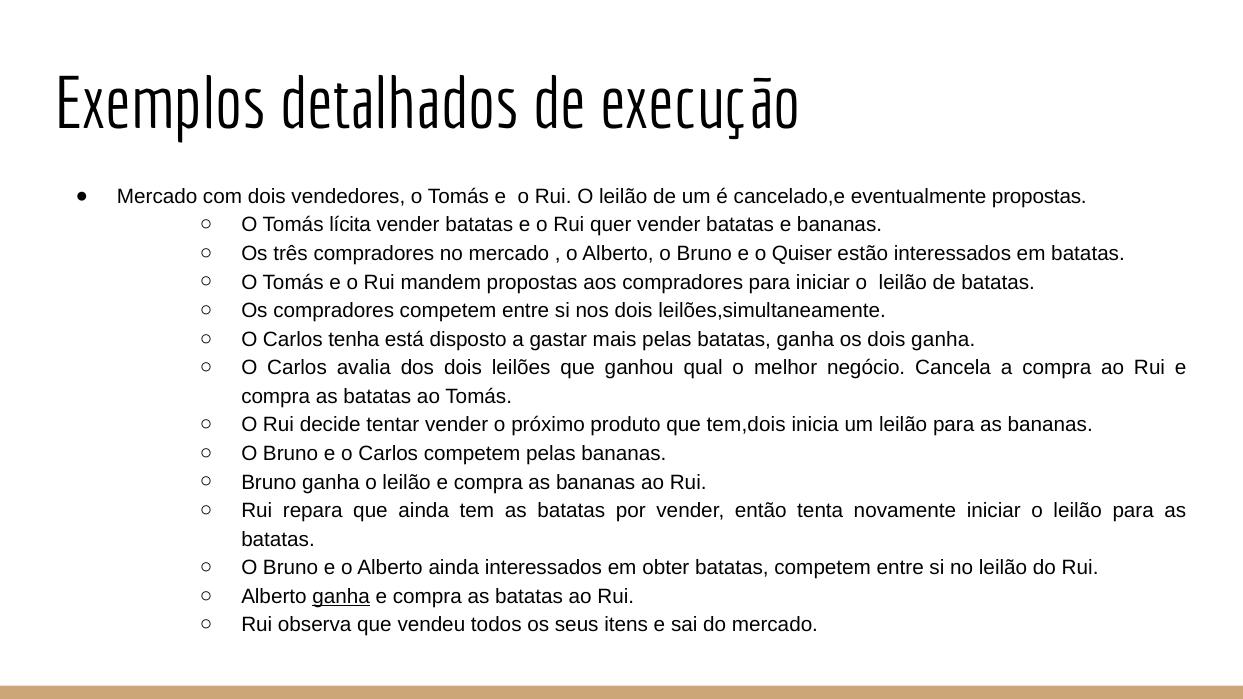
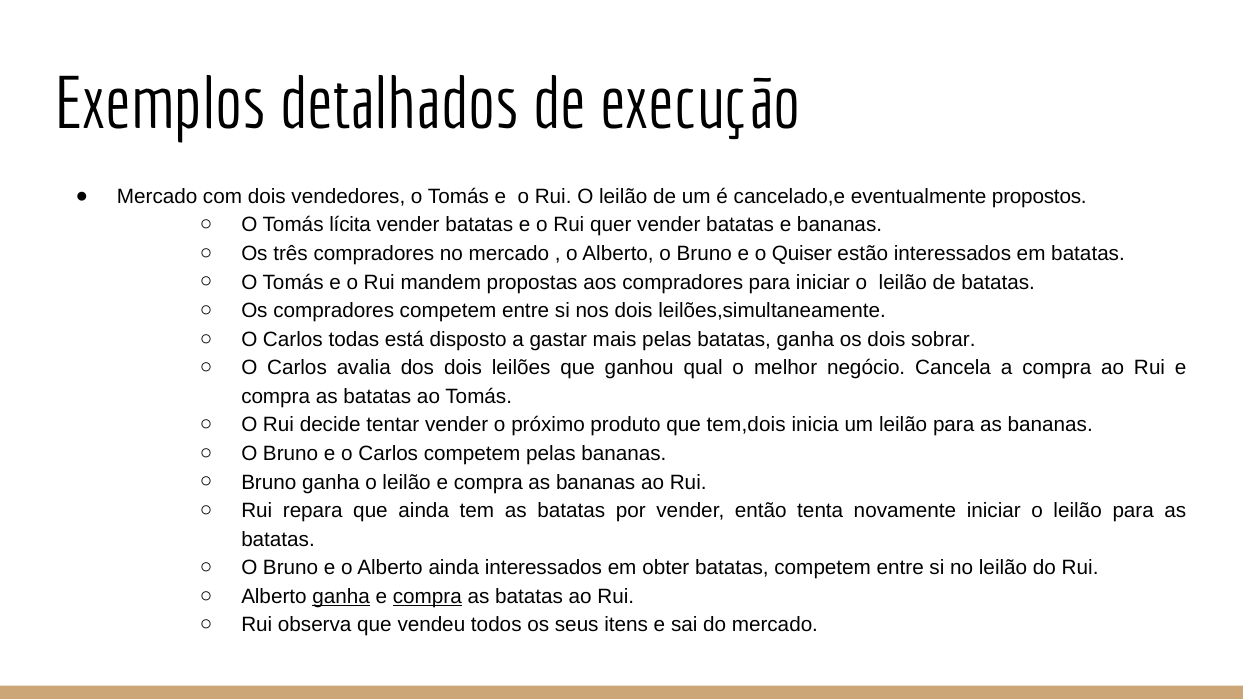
eventualmente propostas: propostas -> propostos (1039, 197)
tenha: tenha -> todas (354, 339)
dois ganha: ganha -> sobrar (943, 339)
compra underline: none -> present (427, 597)
